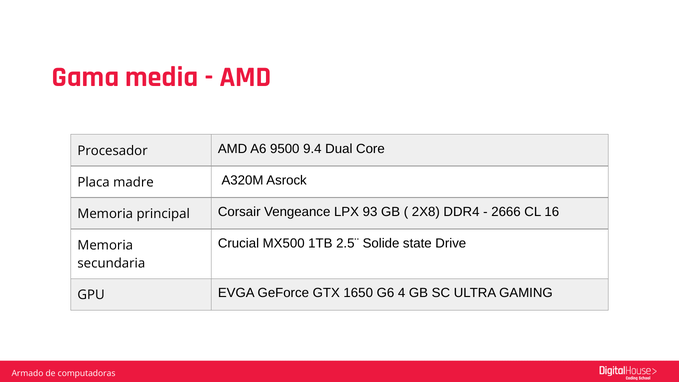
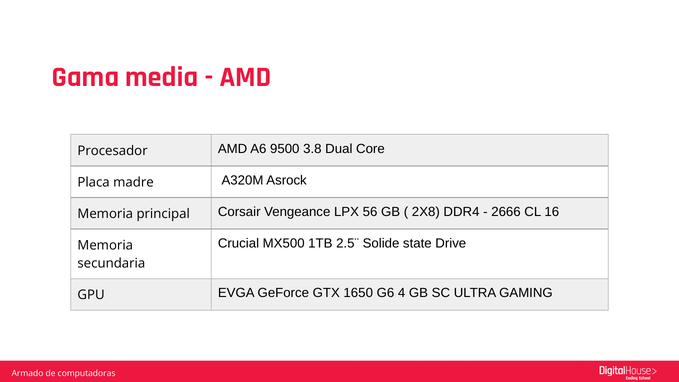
9.4: 9.4 -> 3.8 (312, 149)
93: 93 -> 56 (370, 212)
